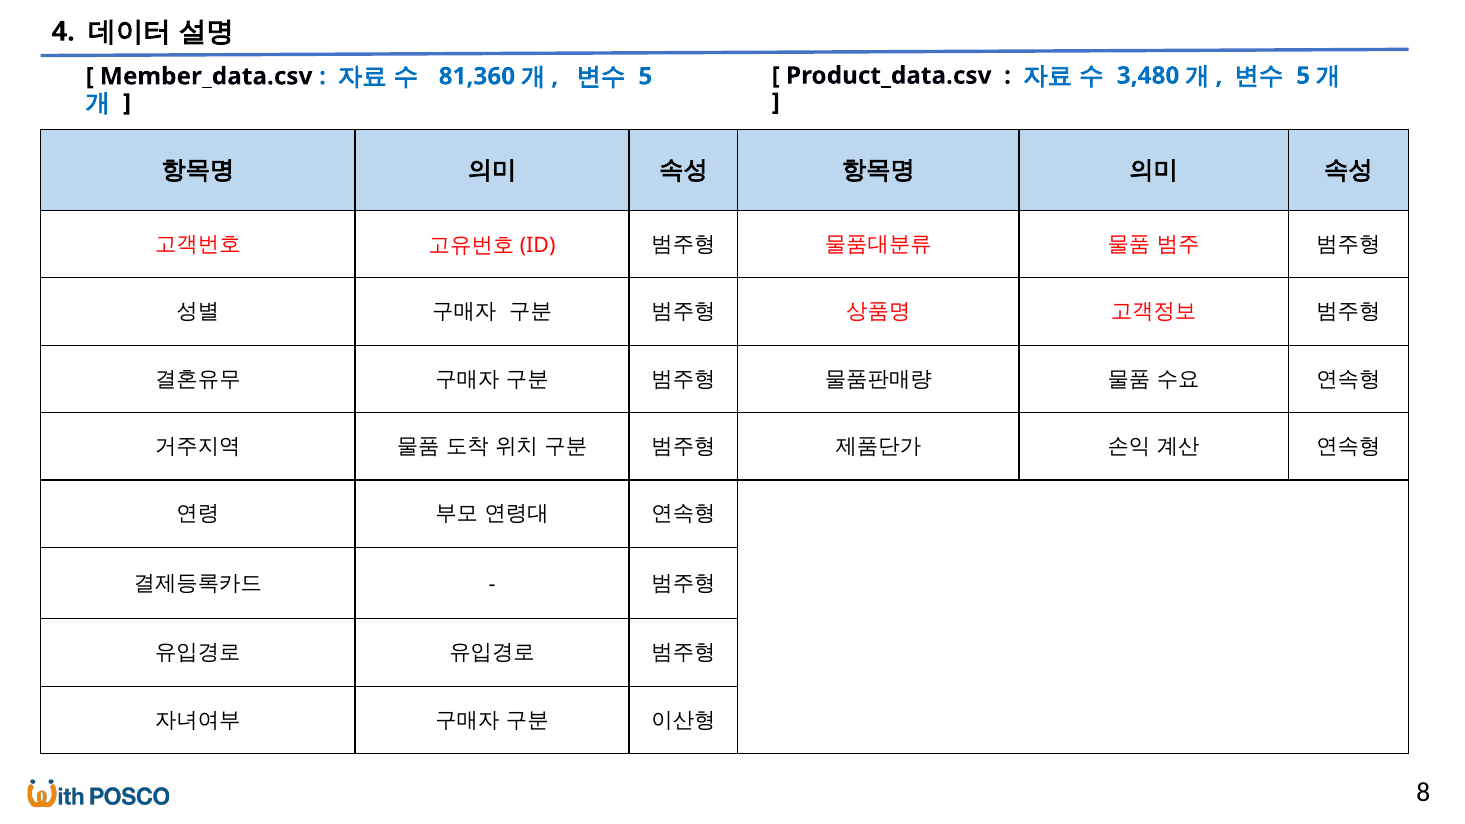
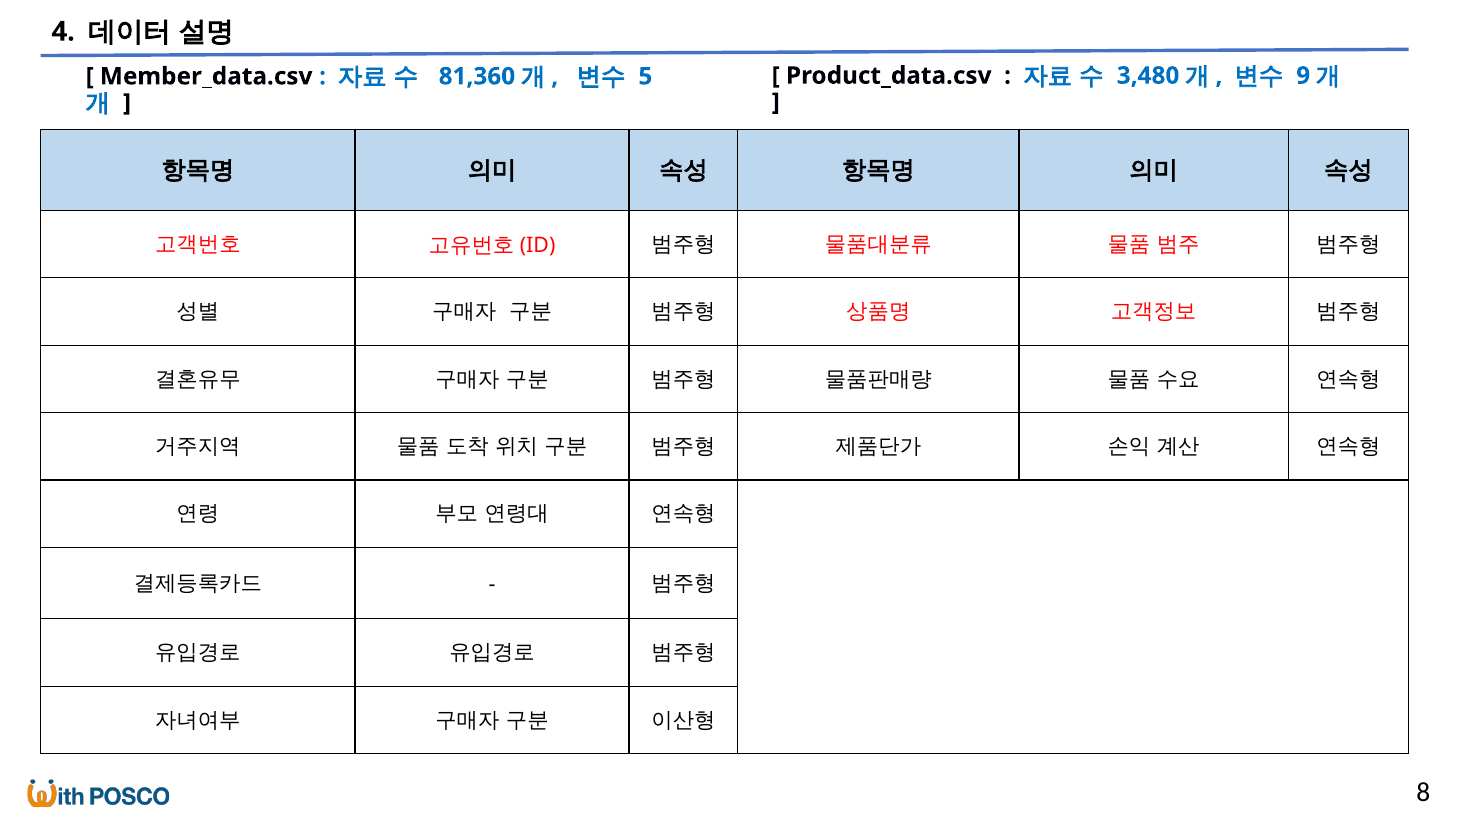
5: 5 -> 9 (1303, 76)
